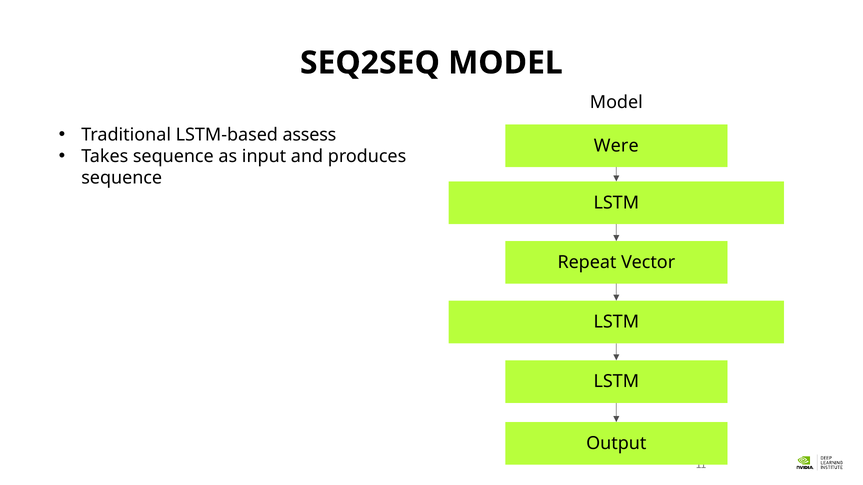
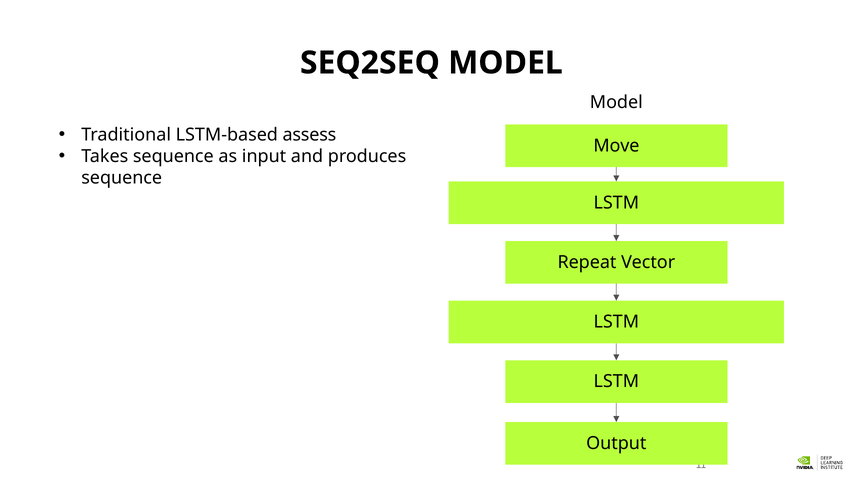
Were: Were -> Move (616, 146)
